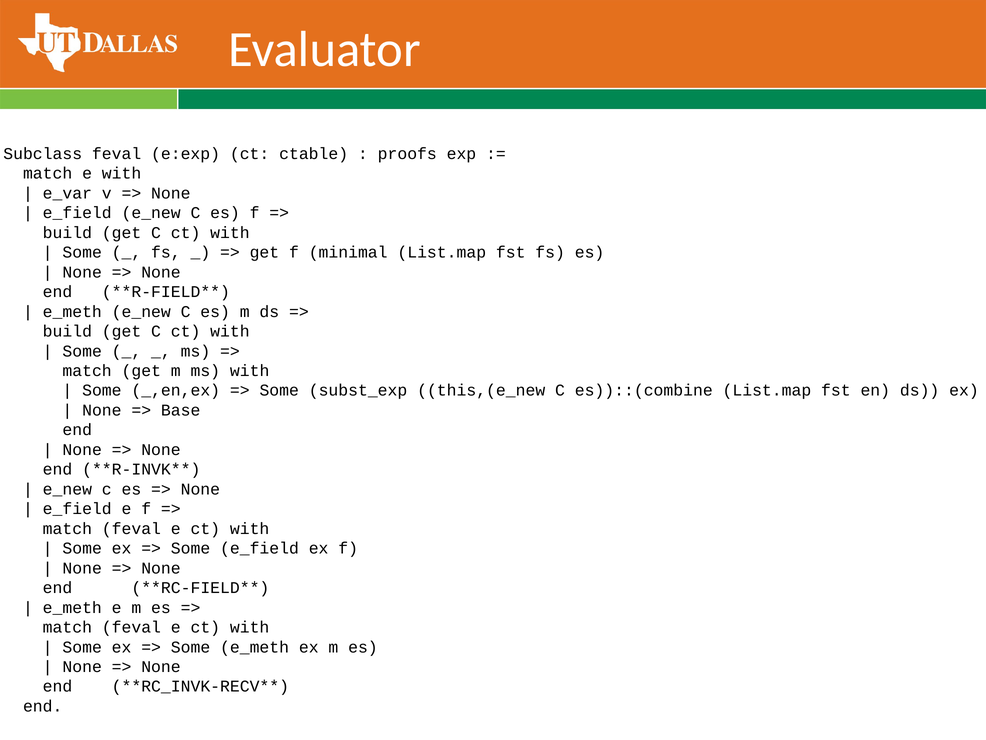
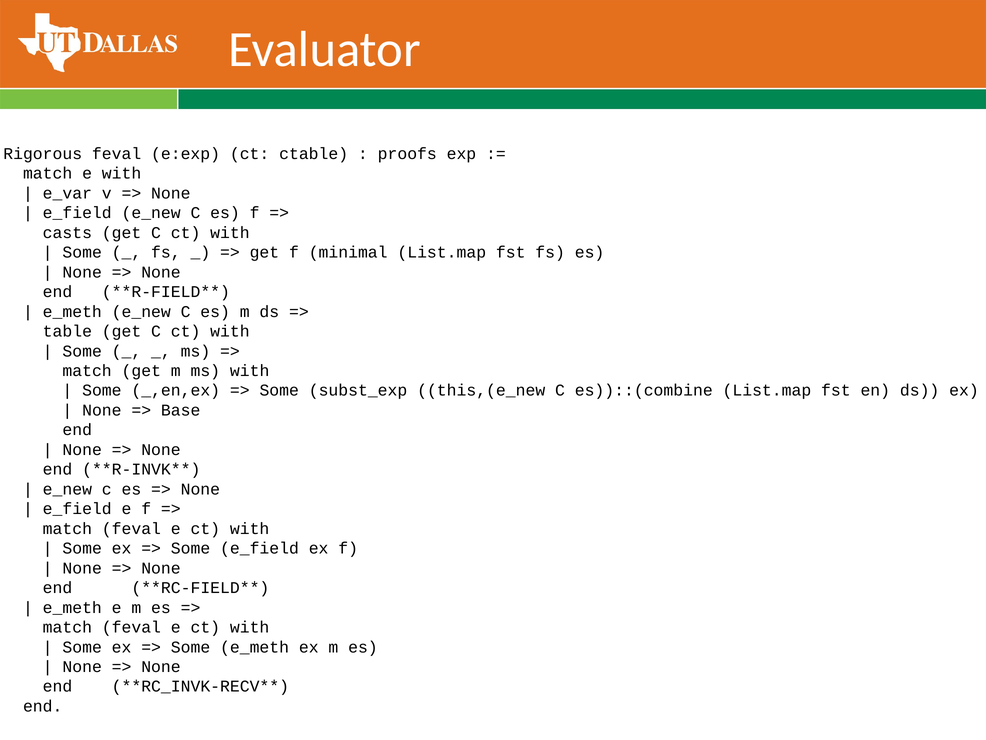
Subclass: Subclass -> Rigorous (43, 154)
build: build -> casts (67, 233)
build: build -> table (67, 331)
